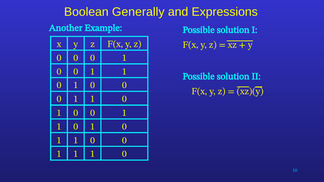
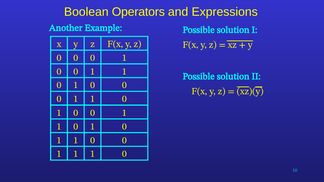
Generally: Generally -> Operators (138, 12)
